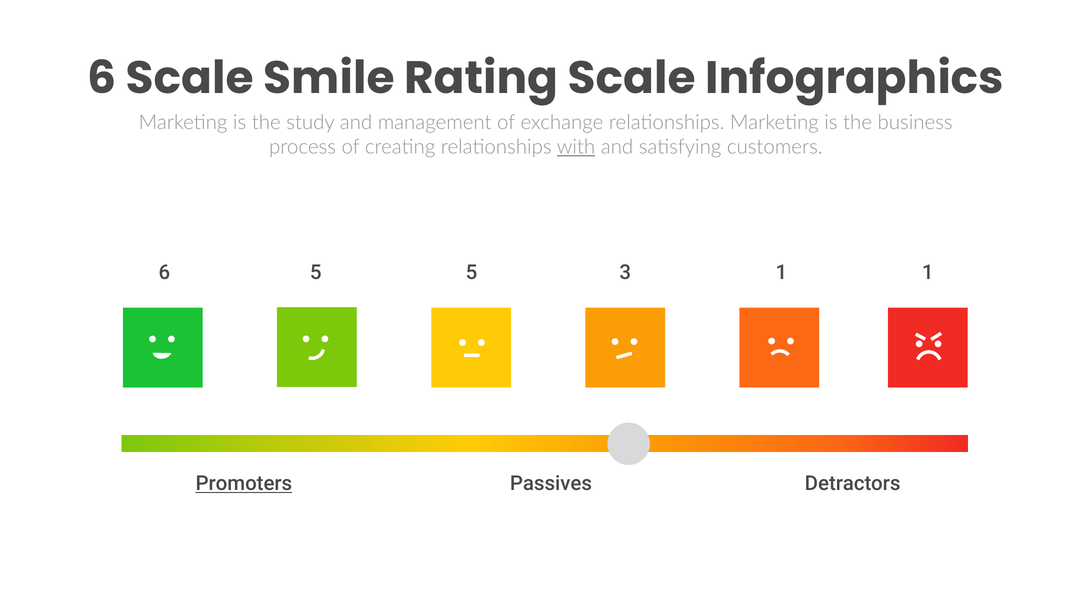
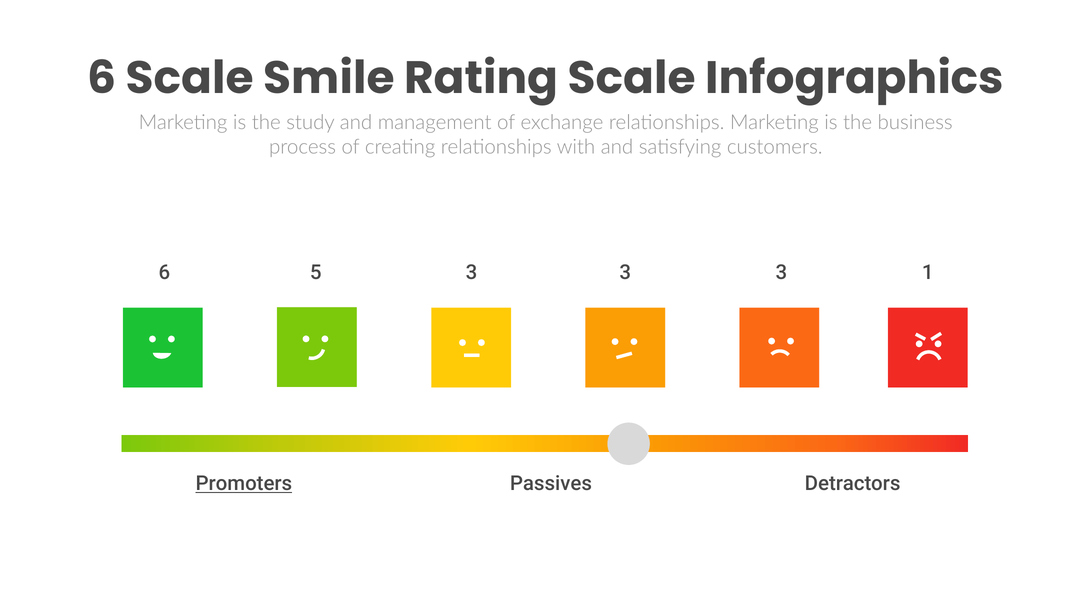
with underline: present -> none (576, 147)
5 5: 5 -> 3 (472, 272)
1: 1 -> 3 (781, 272)
